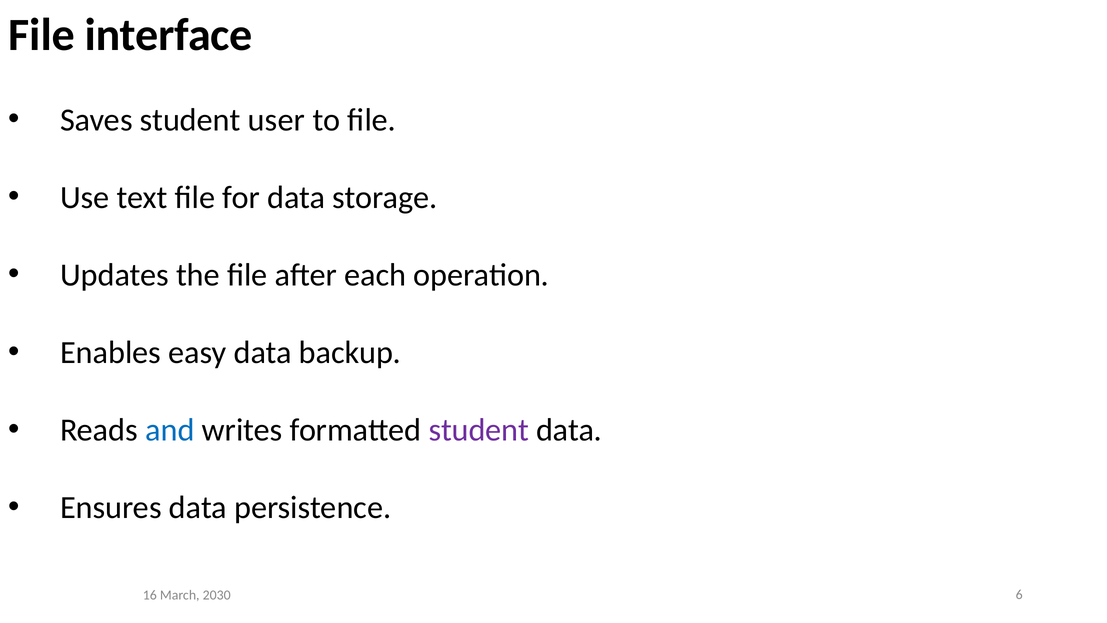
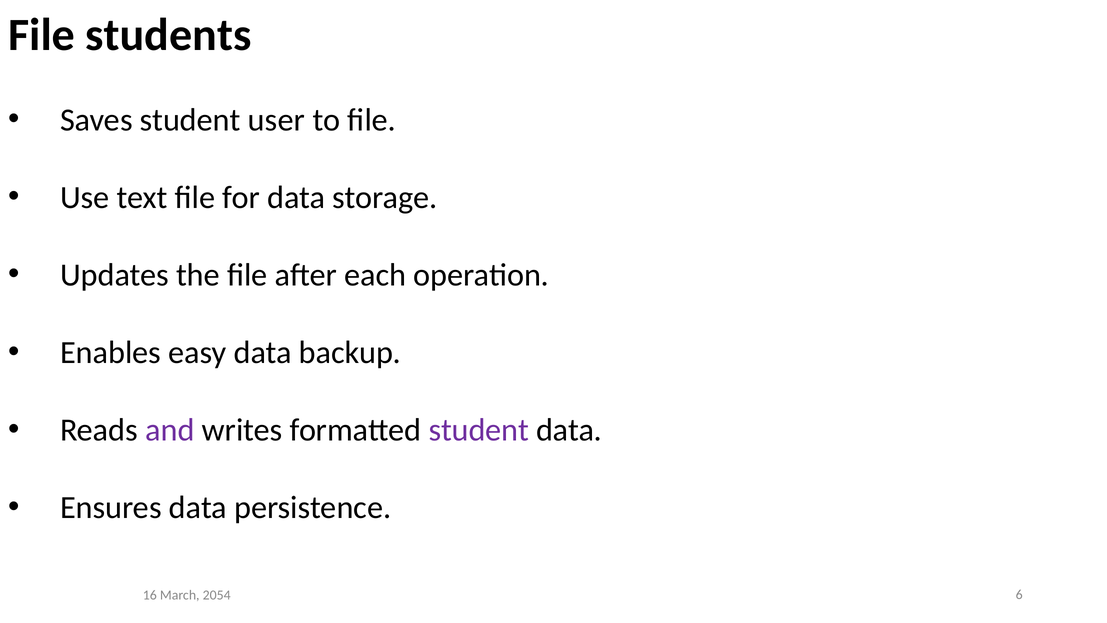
interface: interface -> students (168, 35)
and colour: blue -> purple (170, 430)
2030: 2030 -> 2054 (217, 595)
